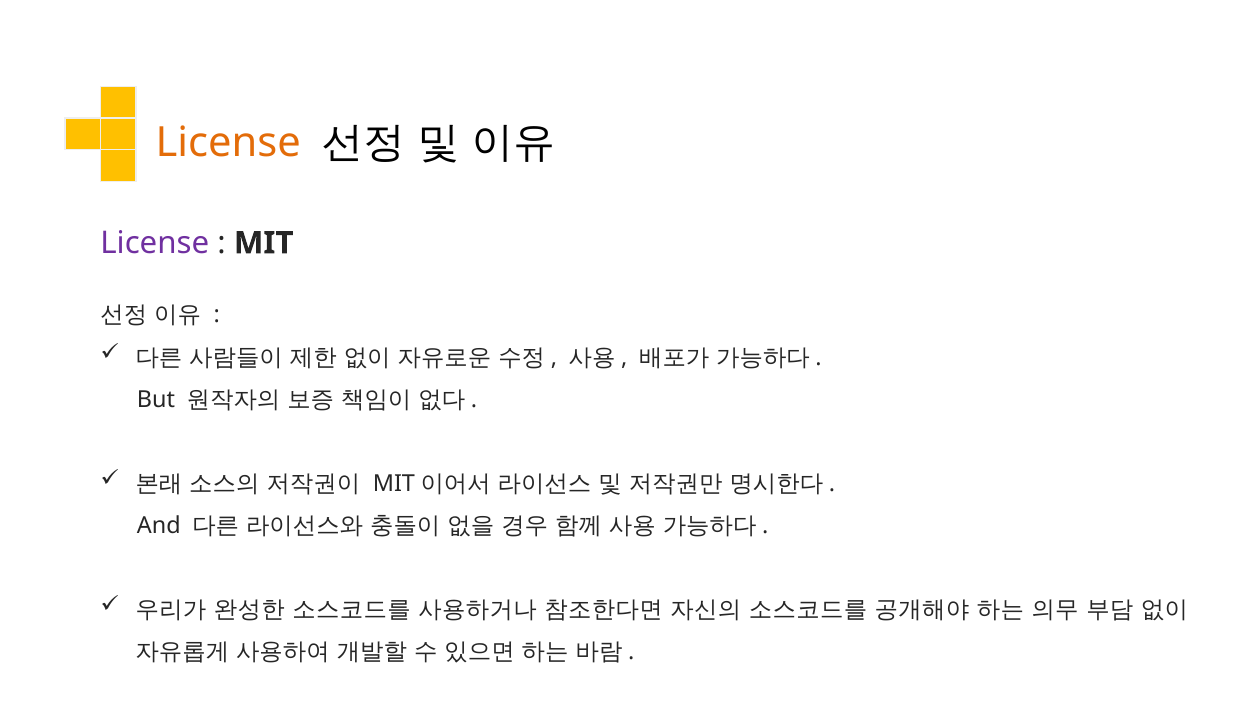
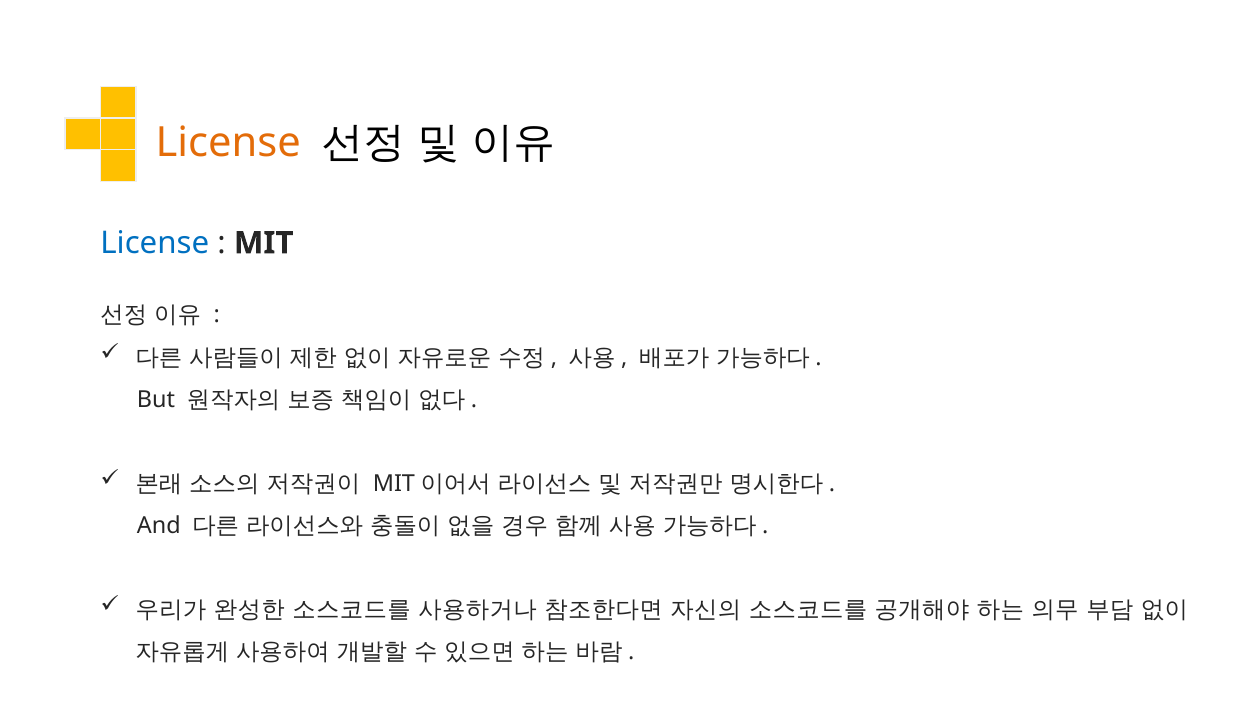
License colour: purple -> blue (155, 243)
